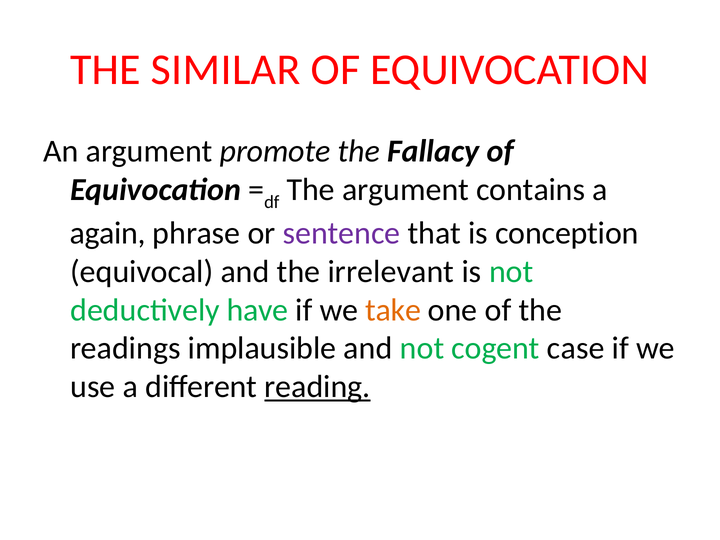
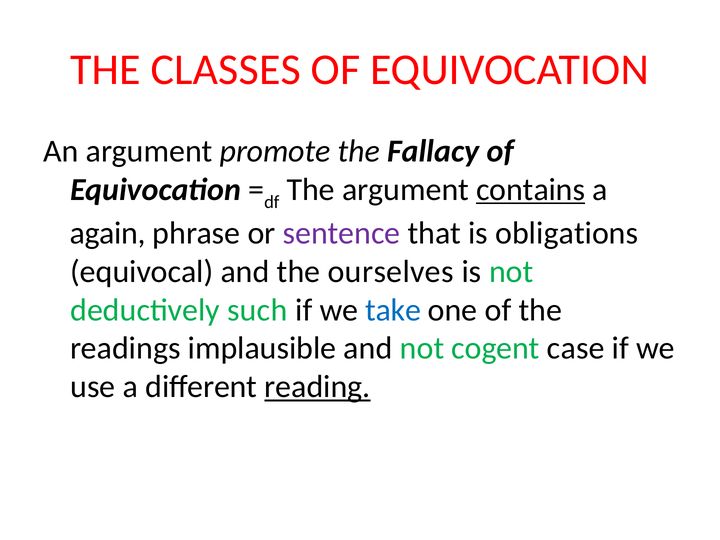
SIMILAR: SIMILAR -> CLASSES (226, 70)
contains underline: none -> present (531, 189)
conception: conception -> obligations (567, 233)
irrelevant: irrelevant -> ourselves (391, 272)
have: have -> such (257, 310)
take colour: orange -> blue (393, 310)
